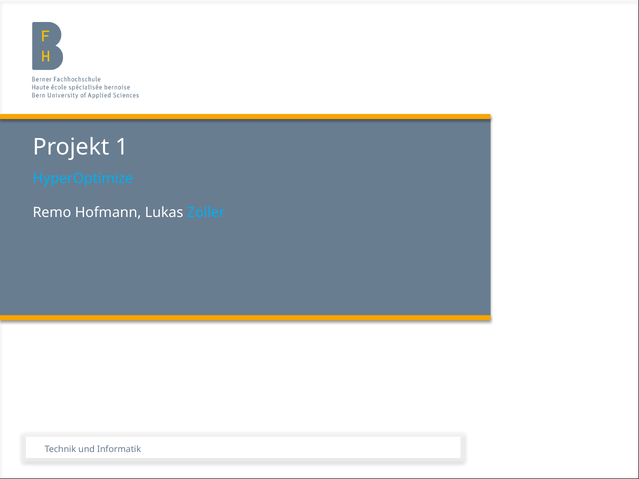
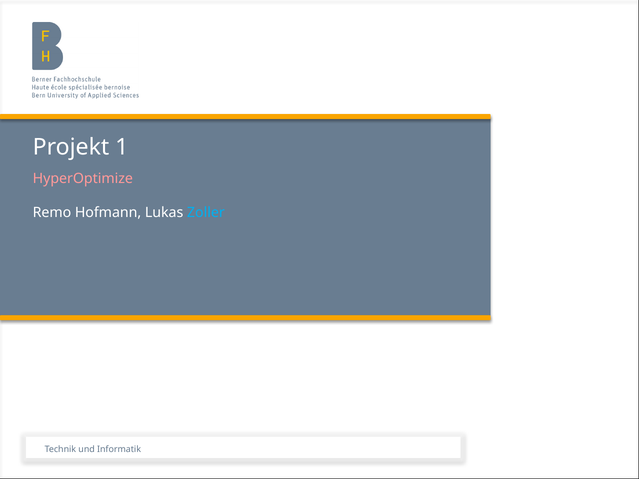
HyperOptimize colour: light blue -> pink (83, 178)
